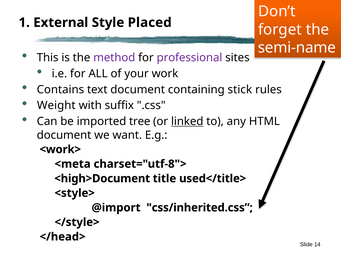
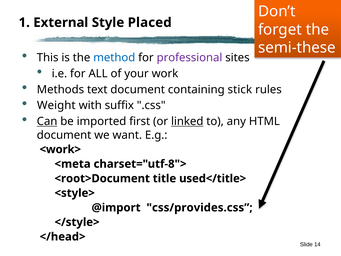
semi-name: semi-name -> semi-these (297, 48)
method colour: purple -> blue (114, 58)
Contains: Contains -> Methods (60, 89)
Can underline: none -> present (47, 121)
tree: tree -> first (140, 121)
<high>Document: <high>Document -> <root>Document (102, 178)
css/inherited.css: css/inherited.css -> css/provides.css (200, 207)
